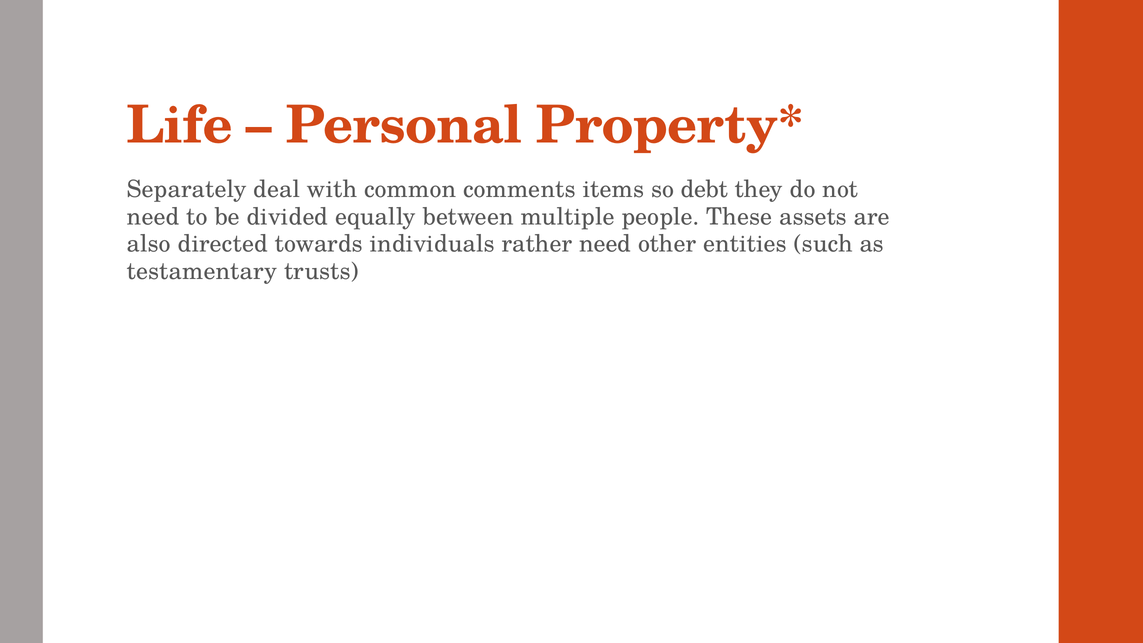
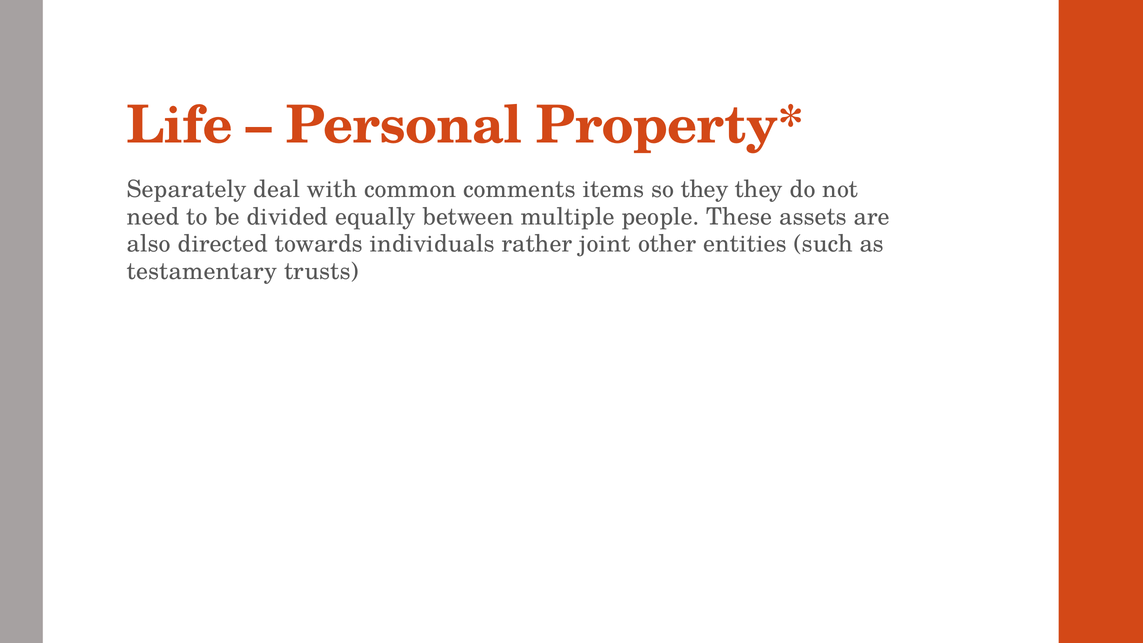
so debt: debt -> they (704, 190)
rather need: need -> joint (605, 244)
